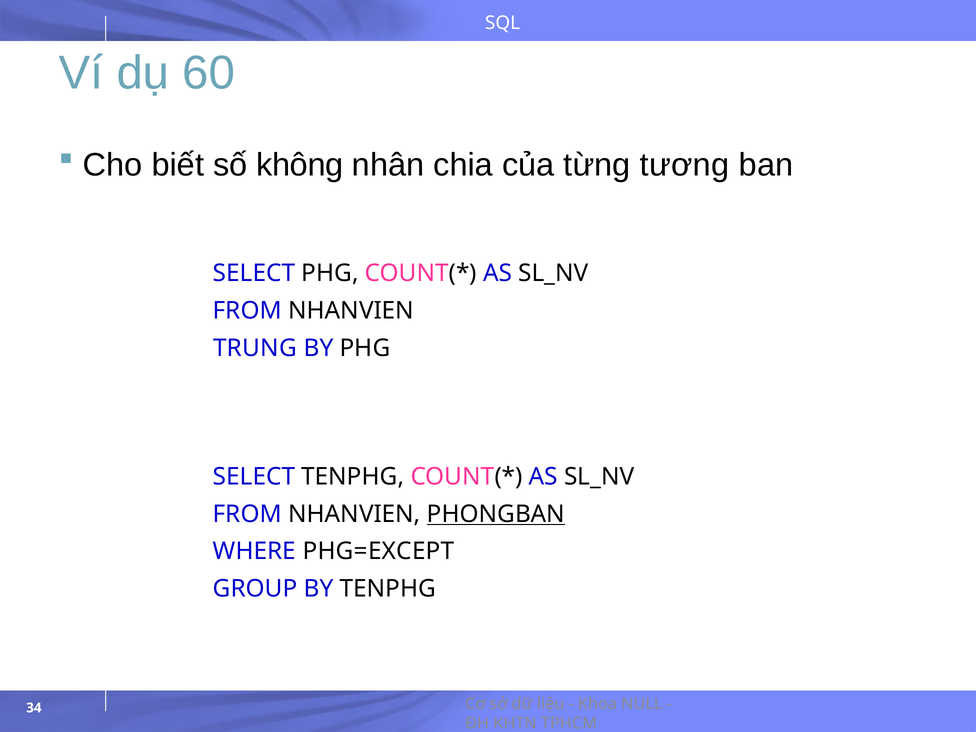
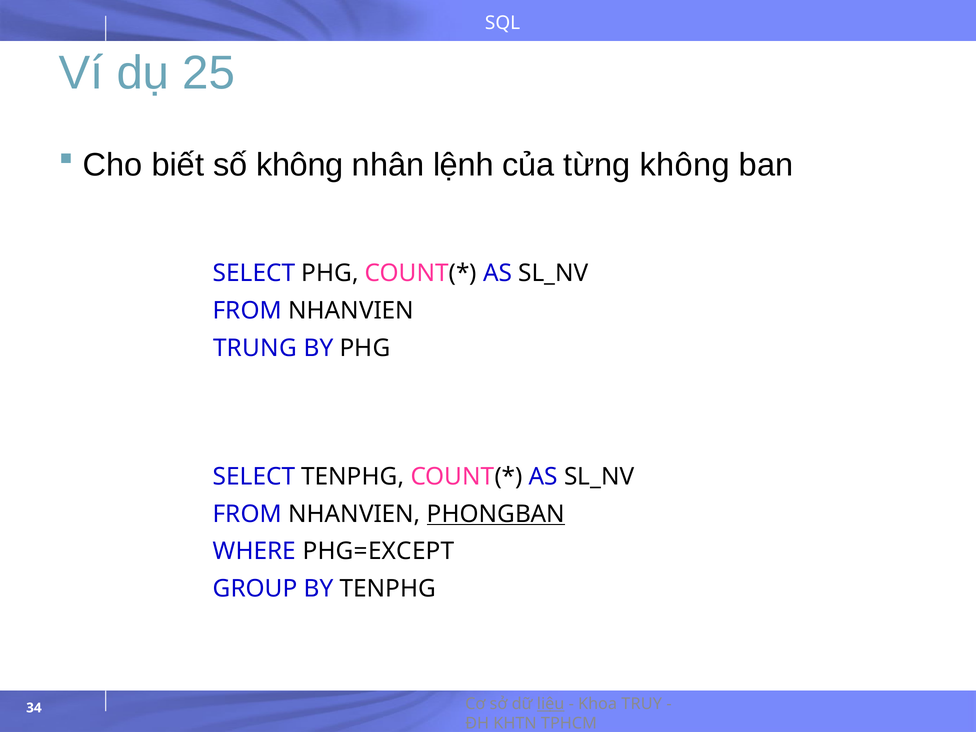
60: 60 -> 25 (209, 73)
chia: chia -> lệnh (463, 165)
từng tương: tương -> không (685, 165)
liệu underline: none -> present (551, 704)
NULL: NULL -> TRUY (642, 704)
